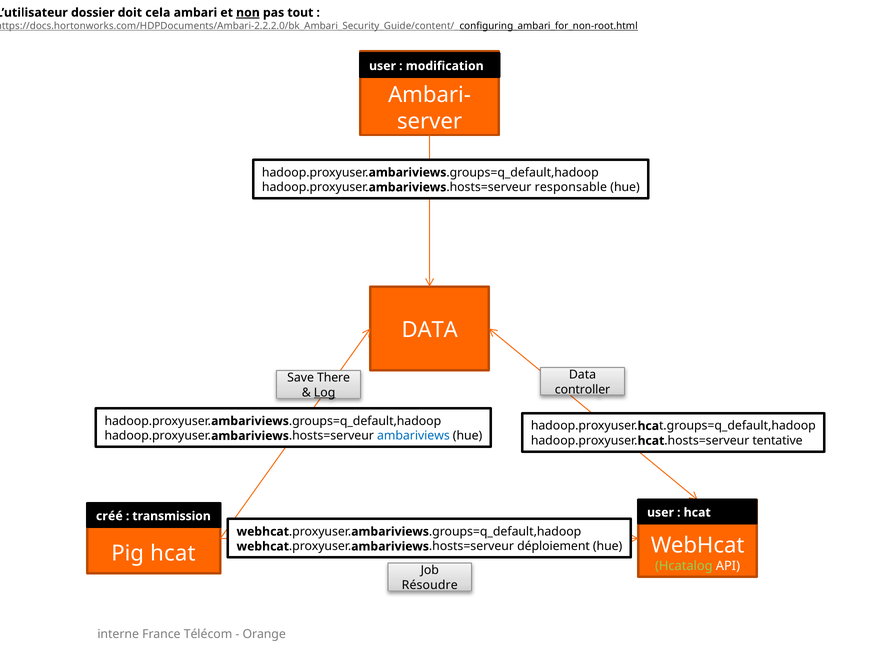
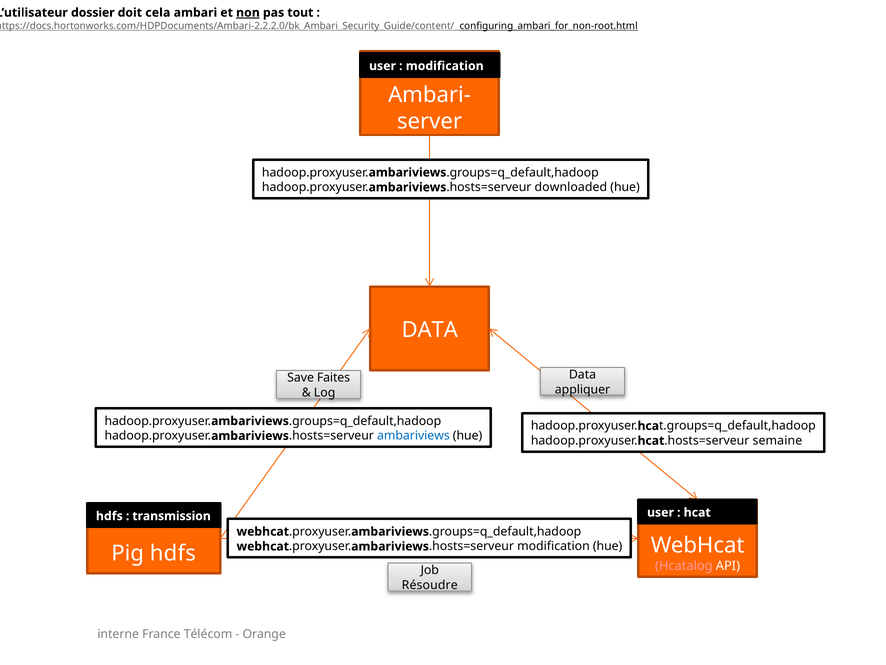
responsable: responsable -> downloaded (571, 187)
There: There -> Faites (334, 377)
controller: controller -> appliquer (582, 389)
Log underline: present -> none (325, 392)
tentative: tentative -> semaine (777, 440)
créé: créé -> hdfs (109, 516)
webhcat.proxyuser.ambariviews.hosts=serveur déploiement: déploiement -> modification (553, 546)
Pig hcat: hcat -> hdfs (173, 553)
Hcatalog colour: light green -> pink (684, 565)
